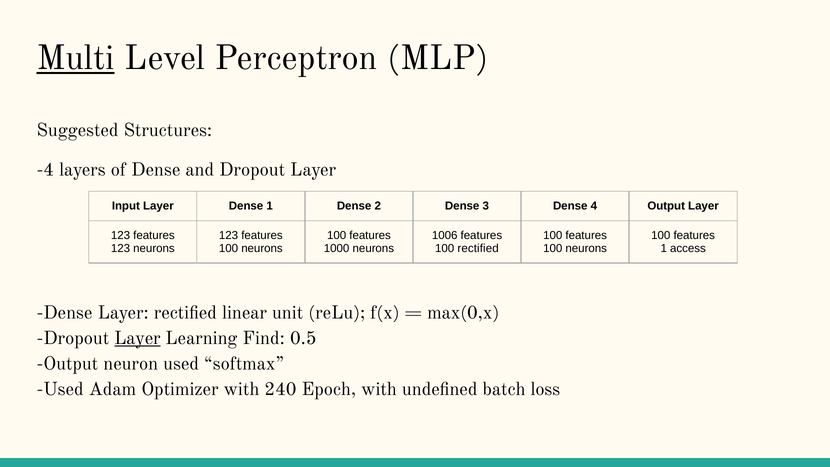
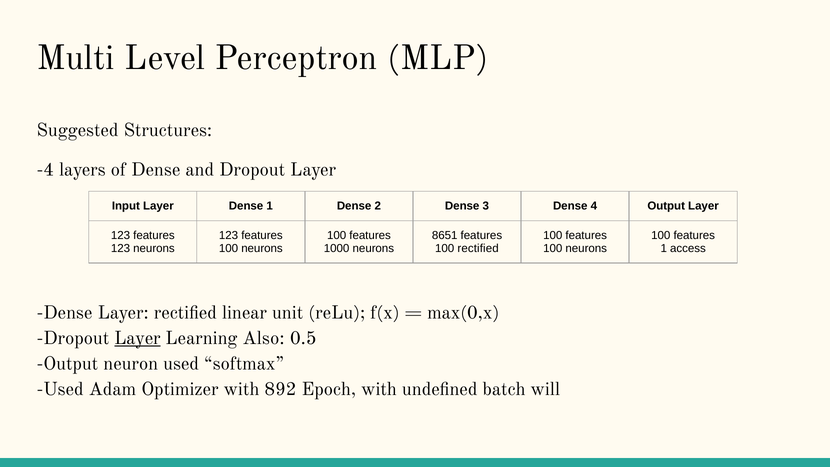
Multi underline: present -> none (76, 58)
1006: 1006 -> 8651 (445, 236)
Find: Find -> Also (264, 338)
240: 240 -> 892 (280, 389)
loss: loss -> will (545, 389)
